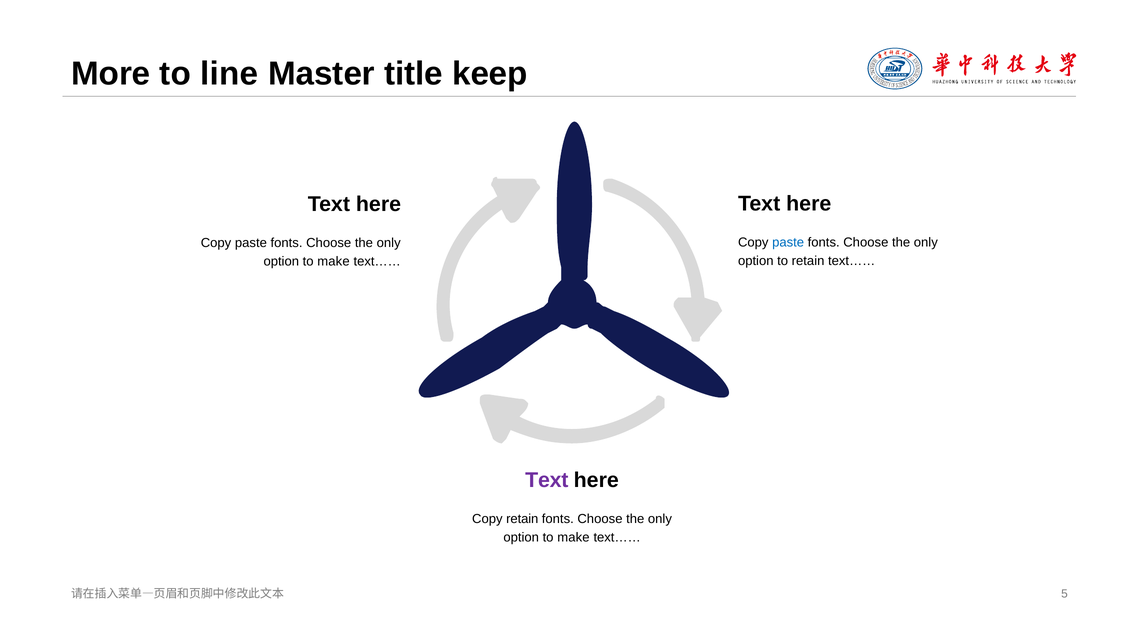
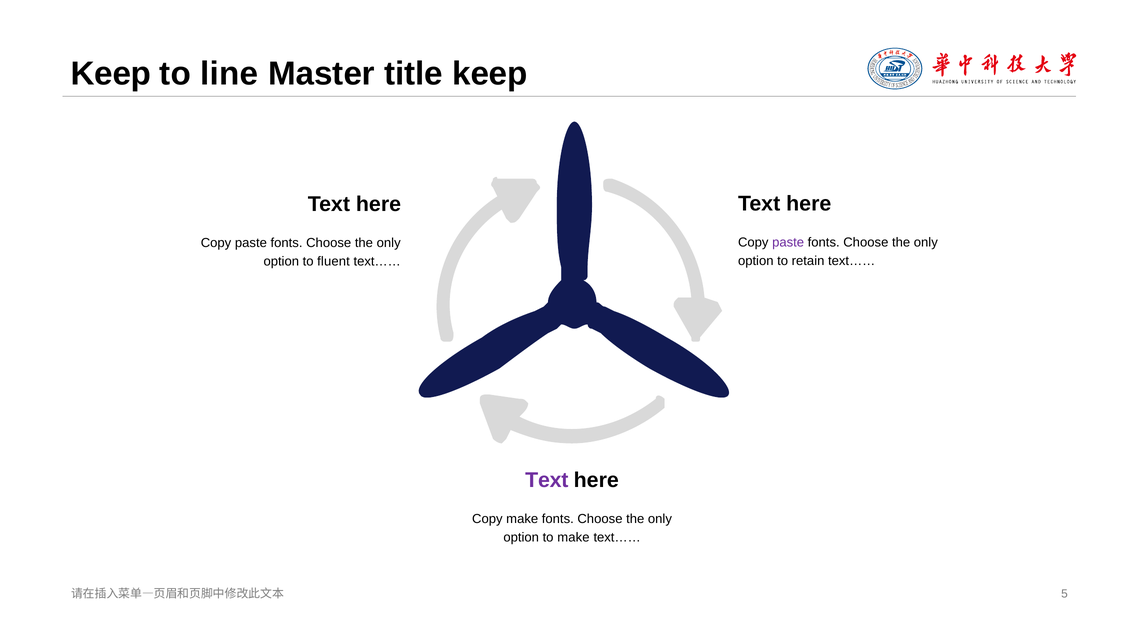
More: More -> Keep (111, 74)
paste colour: blue -> purple (788, 242)
make: make -> fluent (334, 262)
Copy retain: retain -> make (522, 518)
